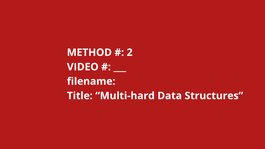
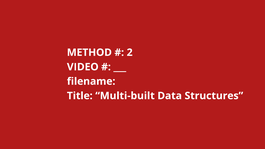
Multi-hard: Multi-hard -> Multi-built (125, 96)
